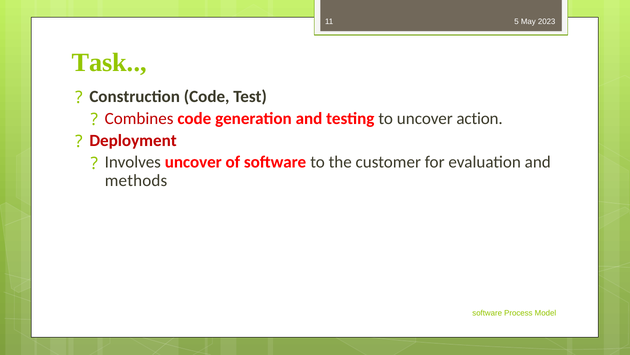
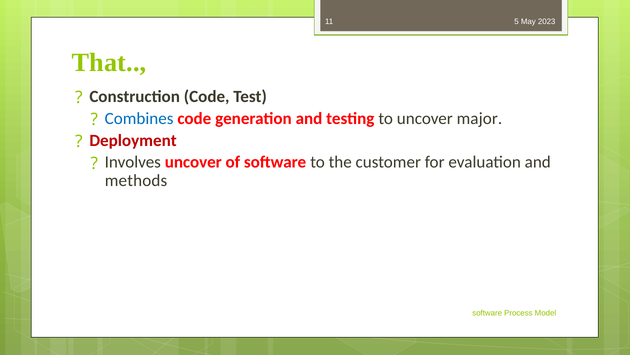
Task: Task -> That (109, 62)
Combines colour: red -> blue (139, 118)
action: action -> major (479, 118)
